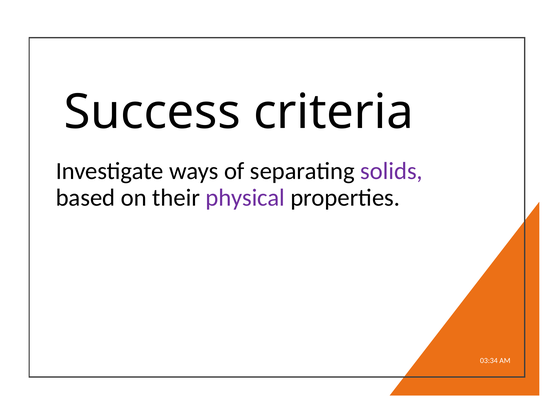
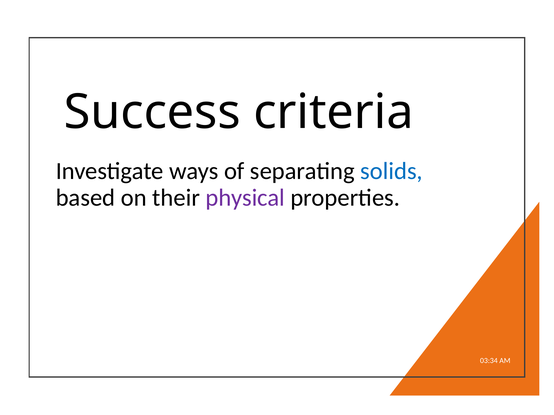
solids colour: purple -> blue (391, 171)
